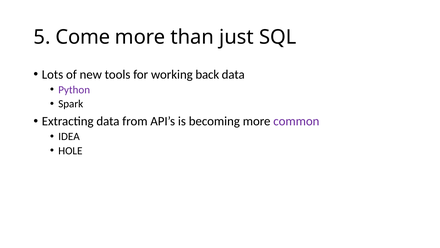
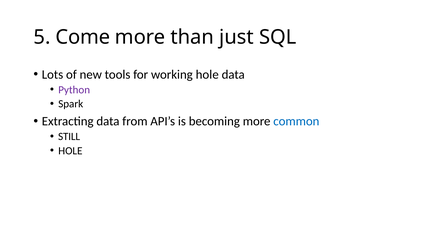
working back: back -> hole (207, 74)
common colour: purple -> blue (296, 121)
IDEA: IDEA -> STILL (69, 136)
